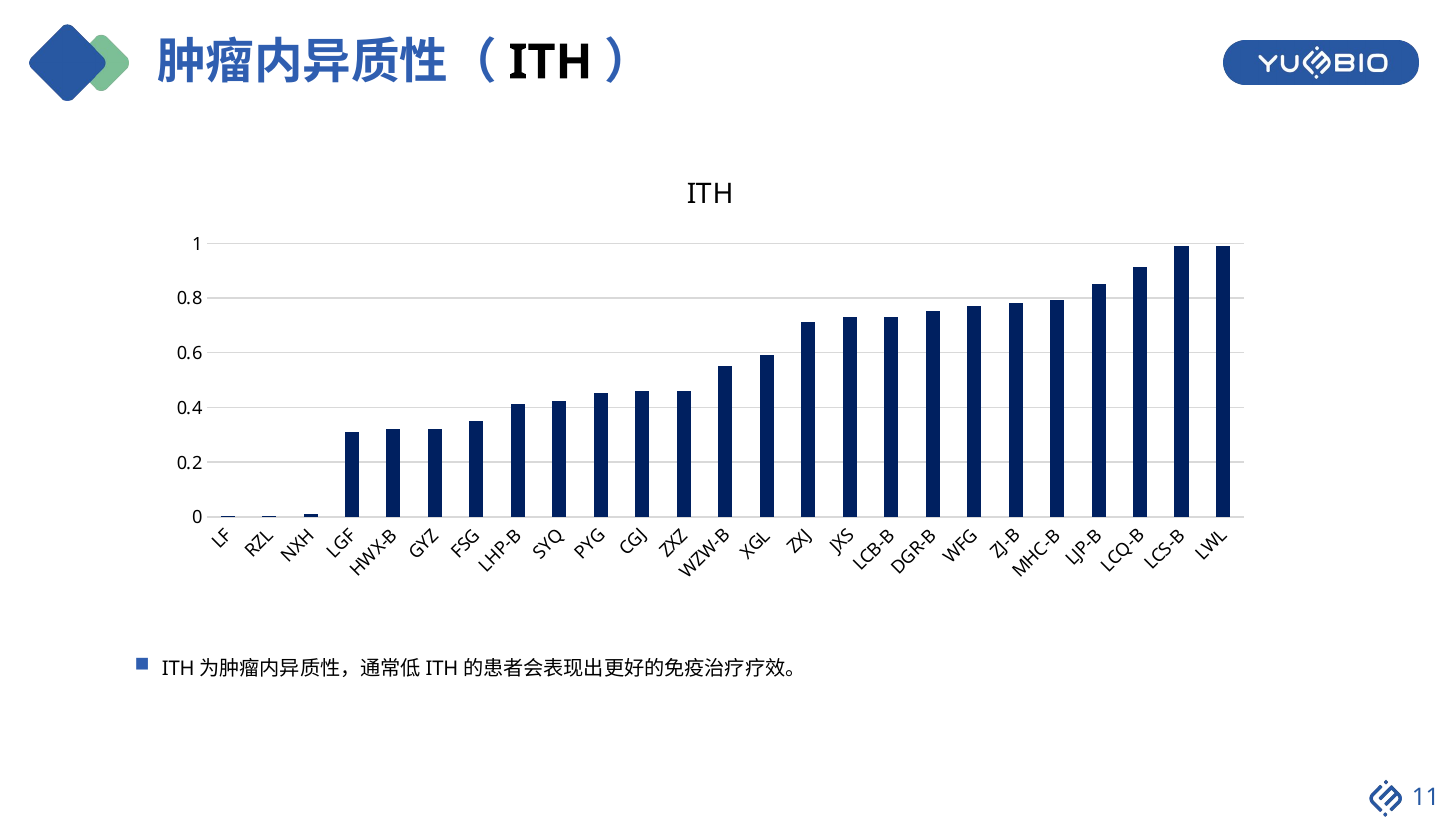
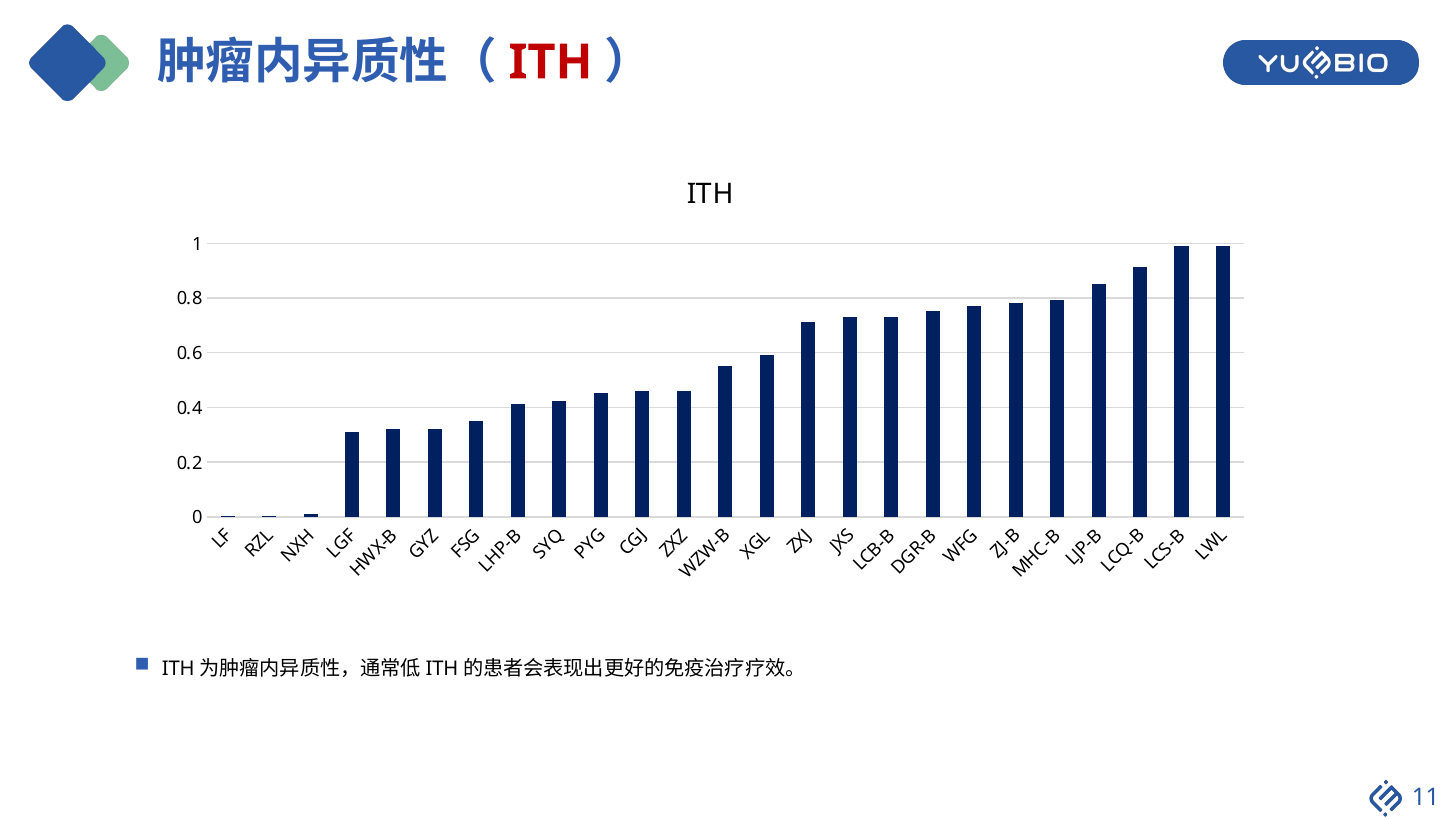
ITH colour: black -> red (551, 62)
